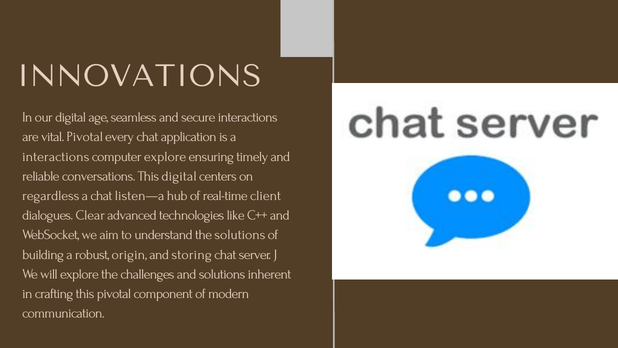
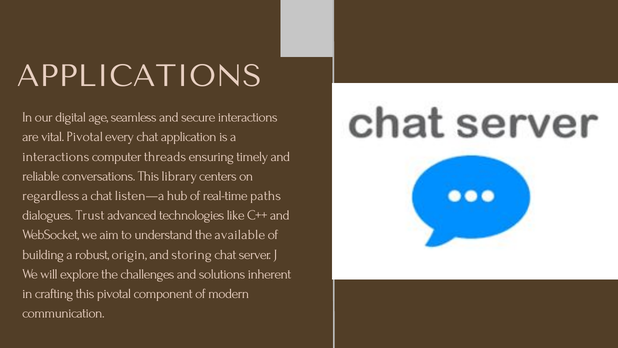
INNOVATIONS: INNOVATIONS -> APPLICATIONS (139, 76)
computer explore: explore -> threads (165, 156)
This digital: digital -> library (179, 176)
client: client -> paths (266, 195)
Clear: Clear -> Trust (90, 215)
the solutions: solutions -> available (240, 235)
